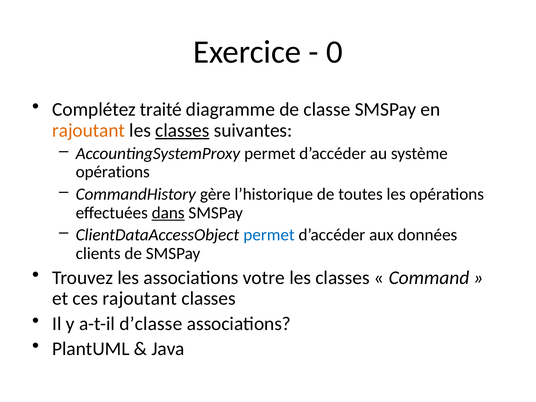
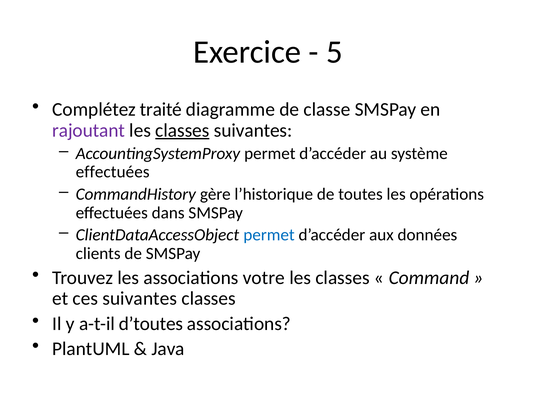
0: 0 -> 5 (334, 52)
rajoutant colour: orange -> purple (89, 130)
opérations: opérations -> effectuées (113, 172)
dans underline: present -> none (168, 213)
ces rajoutant: rajoutant -> suivantes (140, 299)
d’classe: d’classe -> d’toutes (151, 324)
